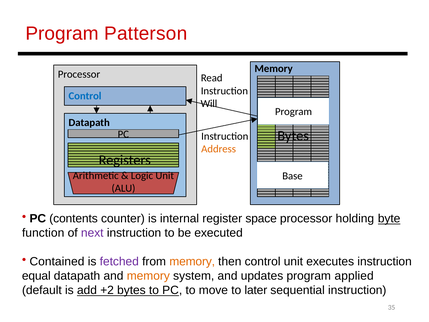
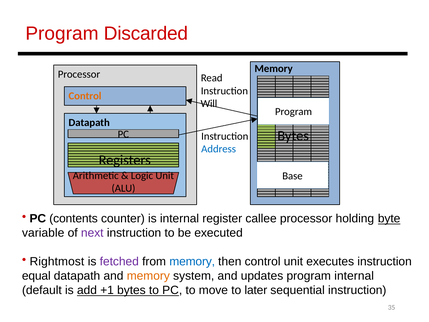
Patterson: Patterson -> Discarded (146, 33)
Control colour: blue -> orange (85, 96)
Address colour: orange -> blue (219, 149)
space: space -> callee (261, 219)
function: function -> variable (43, 233)
Contained: Contained -> Rightmost (57, 261)
memory colour: orange -> blue (192, 261)
program applied: applied -> internal (354, 276)
+2: +2 -> +1 (107, 290)
